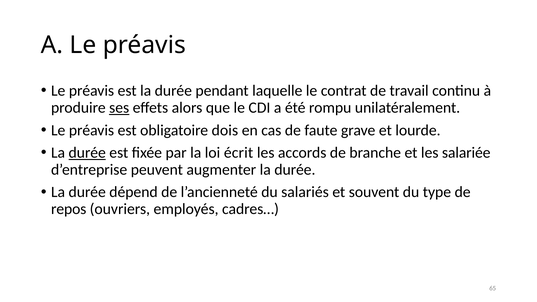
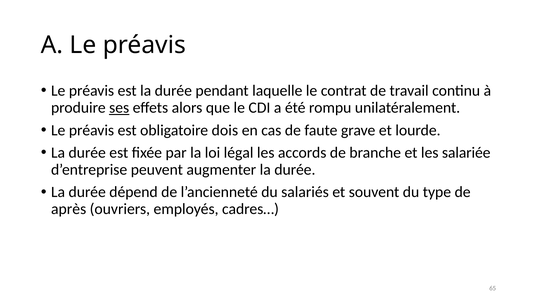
durée underline: present -> none (87, 153)
écrit: écrit -> légal (239, 153)
repos: repos -> après (69, 209)
